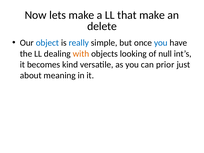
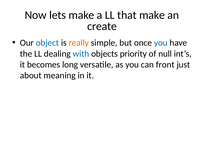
delete: delete -> create (102, 26)
really colour: blue -> orange (79, 43)
with colour: orange -> blue (81, 54)
looking: looking -> priority (133, 54)
kind: kind -> long (70, 65)
prior: prior -> front (165, 65)
